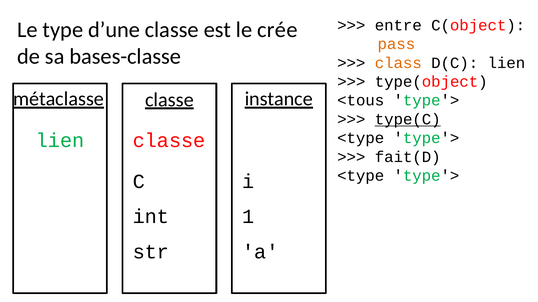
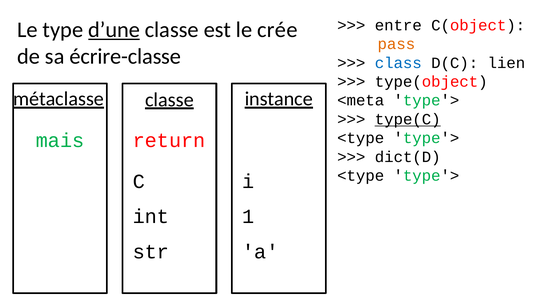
d’une underline: none -> present (114, 30)
bases-classe: bases-classe -> écrire-classe (125, 57)
class colour: orange -> blue (398, 63)
<tous: <tous -> <meta (361, 101)
lien: lien -> mais (60, 141)
classe: classe -> return (169, 141)
fait(D: fait(D -> dict(D (408, 157)
